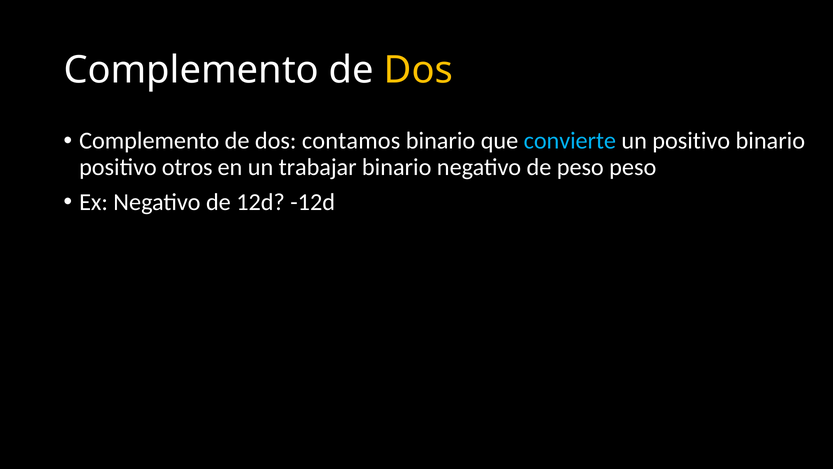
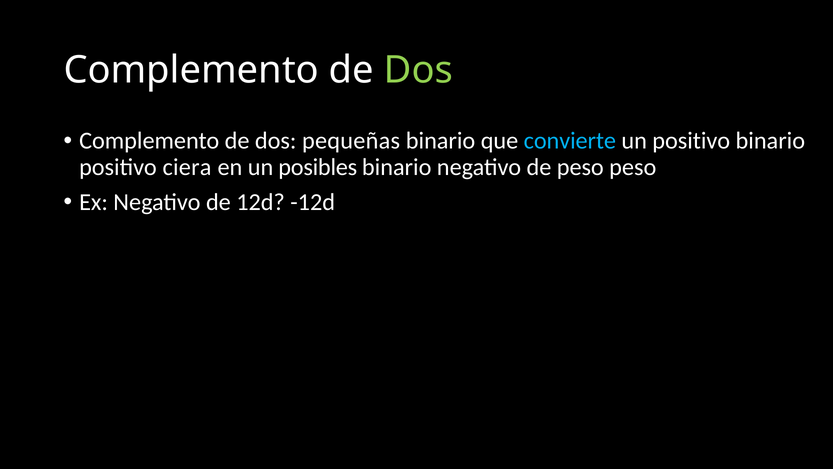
Dos colour: yellow -> light green (418, 70)
contamos: contamos -> pequeñas (351, 141)
otros: otros -> ciera (187, 167)
trabajar: trabajar -> posibles (318, 167)
